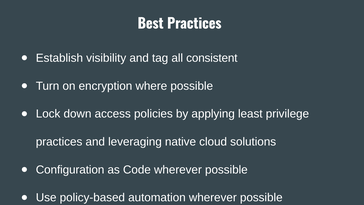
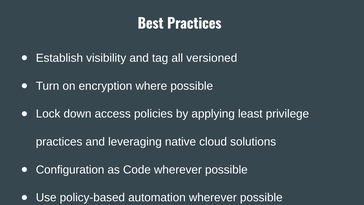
consistent: consistent -> versioned (212, 58)
